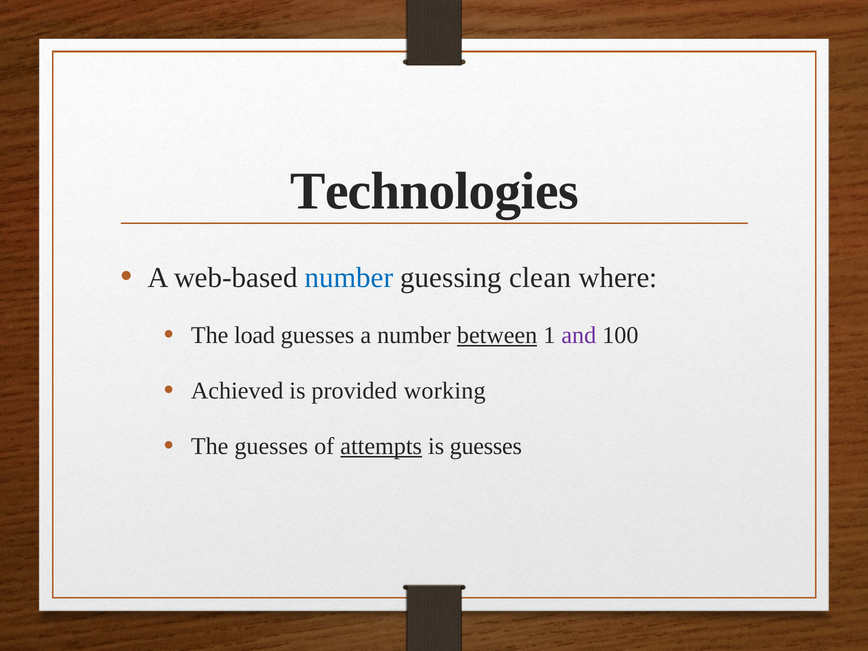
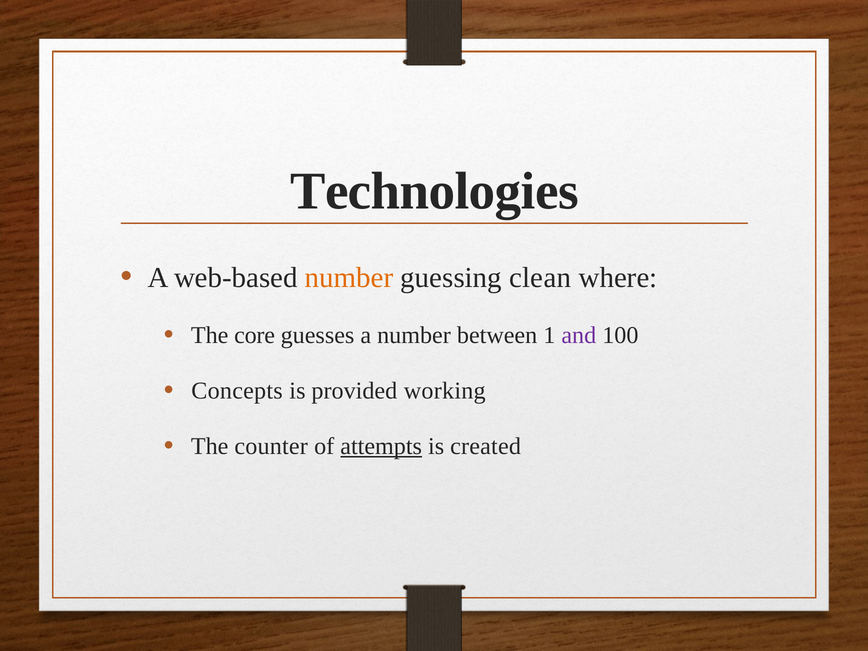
number colour: blue -> orange (349, 277)
load: load -> core (255, 335)
between underline: present -> none (497, 335)
Achieved: Achieved -> Concepts (237, 391)
The guesses: guesses -> counter (271, 446)
is guesses: guesses -> created (486, 446)
